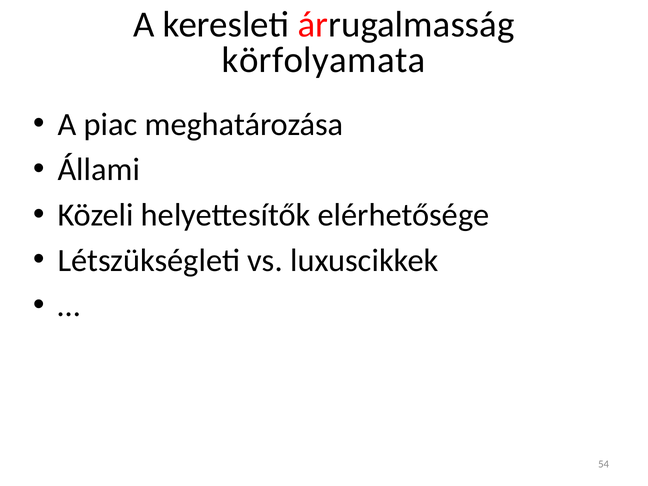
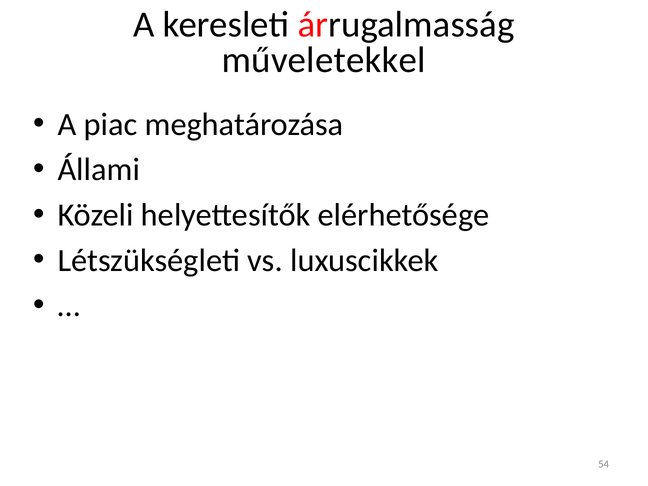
körfolyamata: körfolyamata -> műveletekkel (324, 60)
